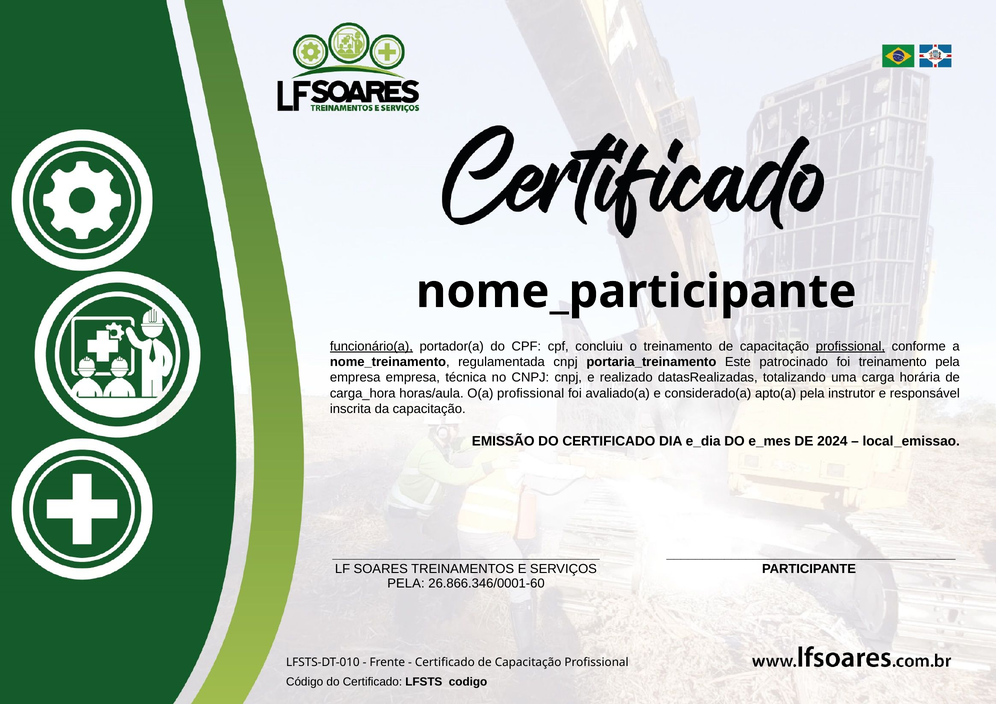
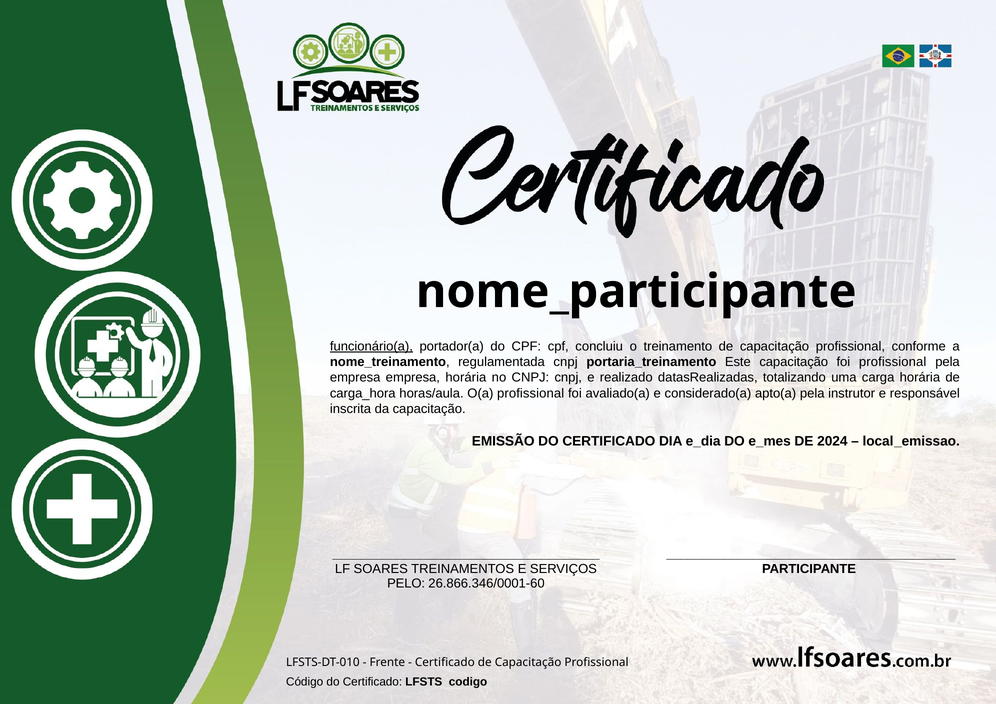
profissional underline: present -> none (850, 346)
Este patrocinado: patrocinado -> capacitação (794, 362)
foi treinamento: treinamento -> profissional (893, 362)
empresa técnica: técnica -> horária (466, 378)
PELA: PELA -> PELO (406, 583)
